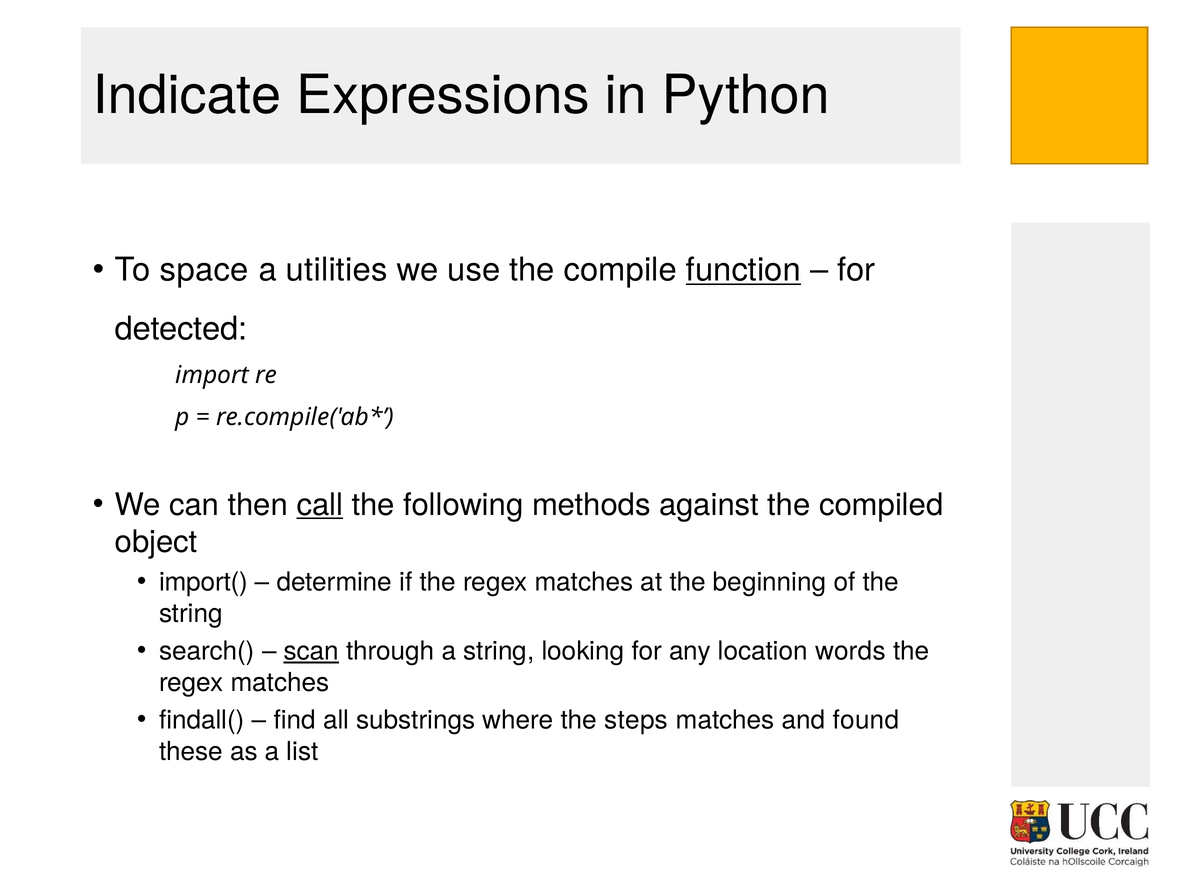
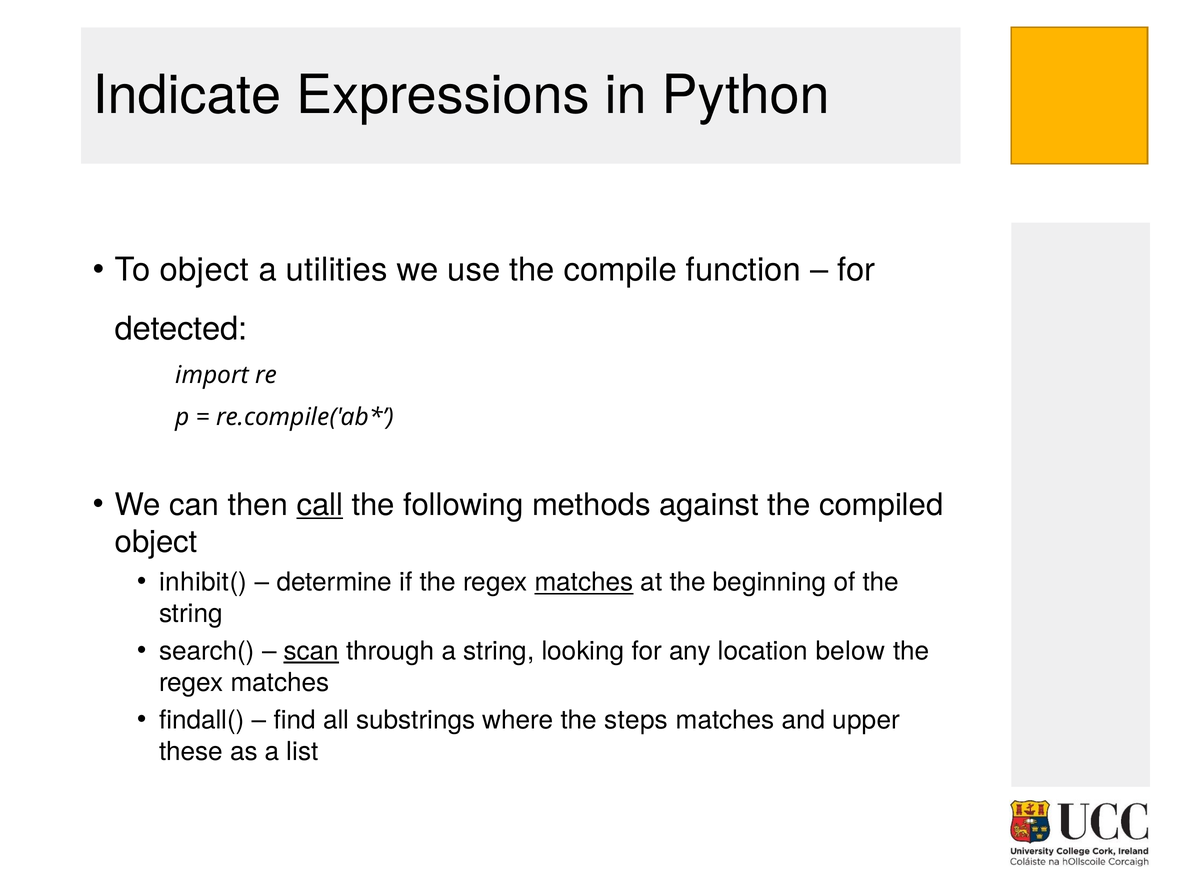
To space: space -> object (204, 270)
function underline: present -> none (743, 270)
import(: import( -> inhibit( (203, 582)
matches underline: none -> present (584, 582)
words: words -> below (850, 651)
found: found -> upper (866, 720)
